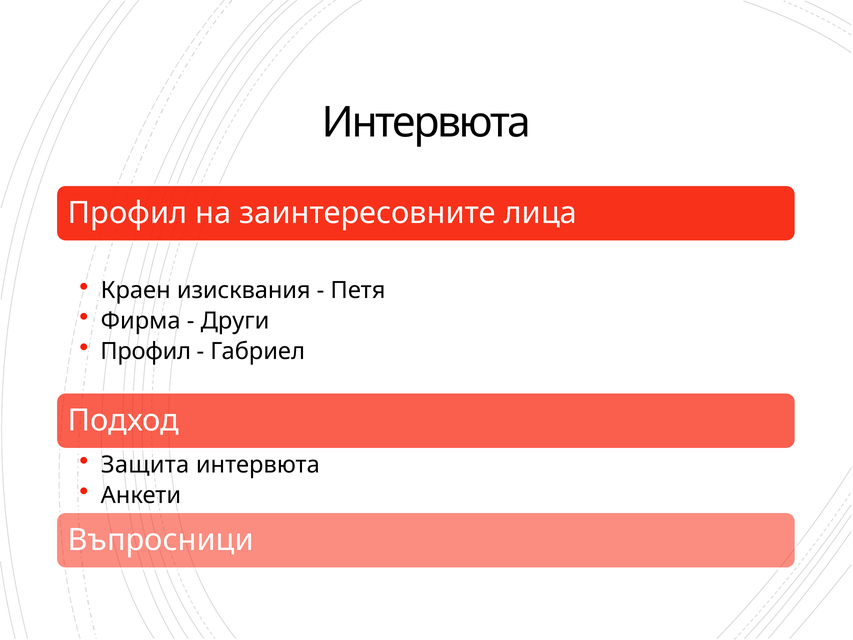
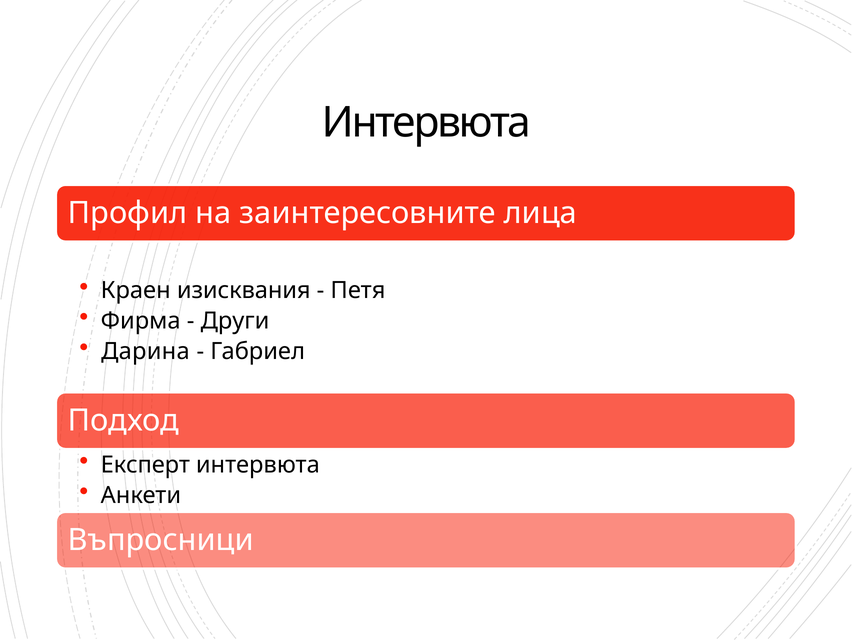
Профил: Профил -> Дарина (145, 351)
Защита: Защита -> Експерт (145, 465)
